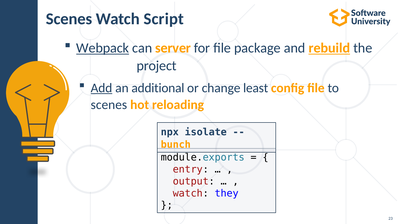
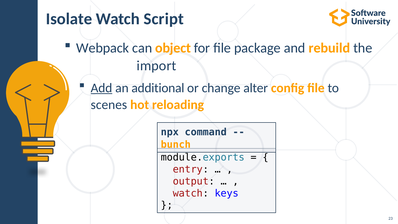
Scenes: Scenes -> Isolate (69, 19)
Webpack underline: present -> none (103, 48)
server: server -> object (173, 48)
rebuild underline: present -> none (329, 48)
project: project -> import (156, 66)
least: least -> alter (256, 88)
isolate: isolate -> command (206, 132)
they: they -> keys (227, 193)
